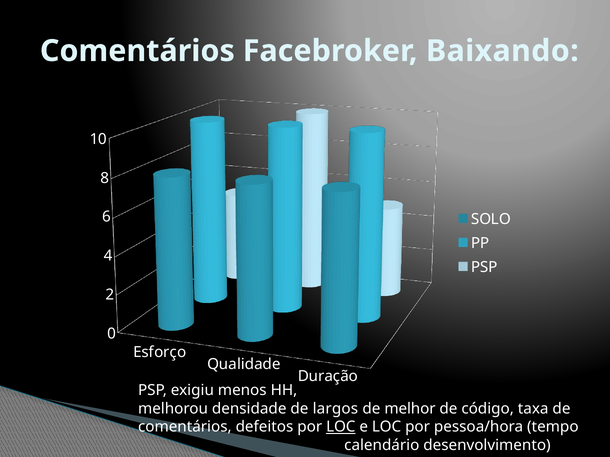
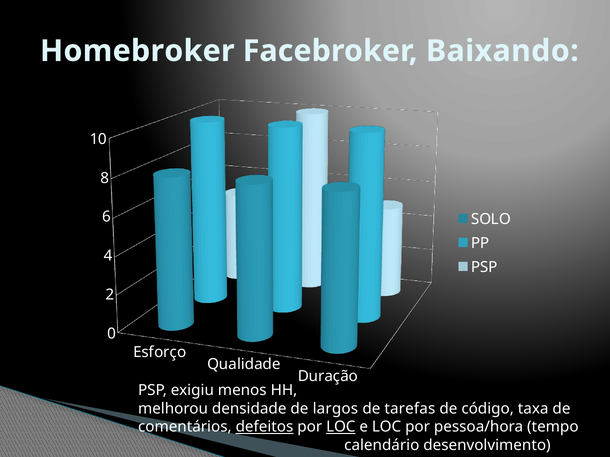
Comentários: Comentários -> Homebroker (137, 51)
melhor: melhor -> tarefas (410, 409)
defeitos underline: none -> present (264, 427)
